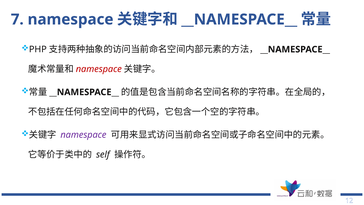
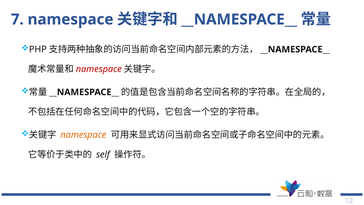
namespace colour: purple -> orange (83, 135)
